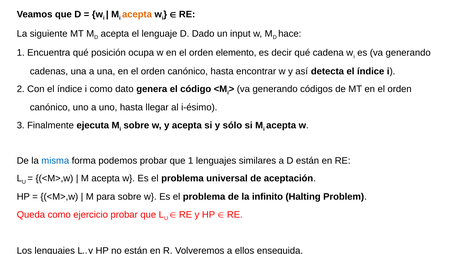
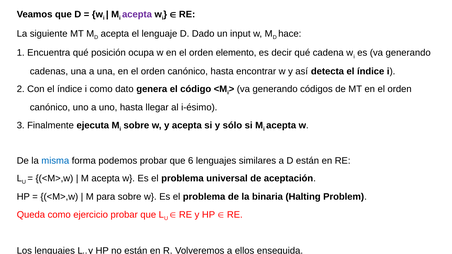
acepta colour: orange -> purple (137, 14)
que 1: 1 -> 6 (191, 161)
infinito: infinito -> binaria (267, 197)
